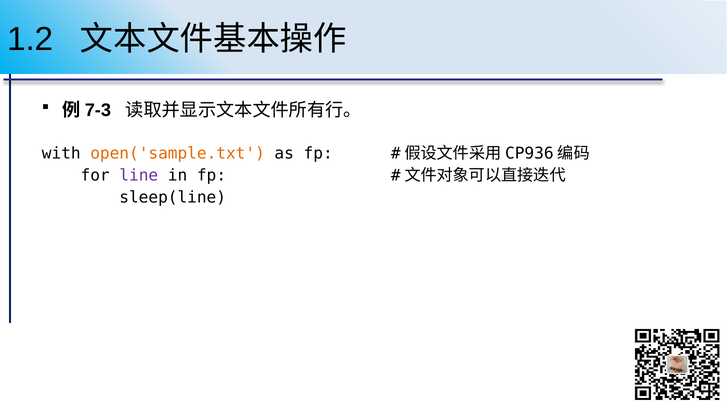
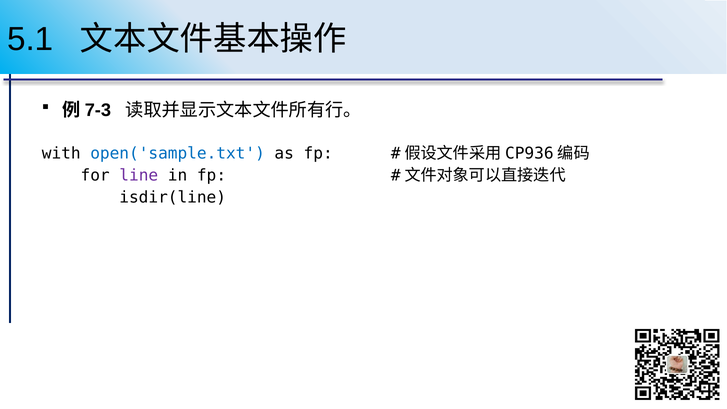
1.2: 1.2 -> 5.1 (30, 39)
open('sample.txt colour: orange -> blue (178, 154)
sleep(line: sleep(line -> isdir(line (173, 197)
